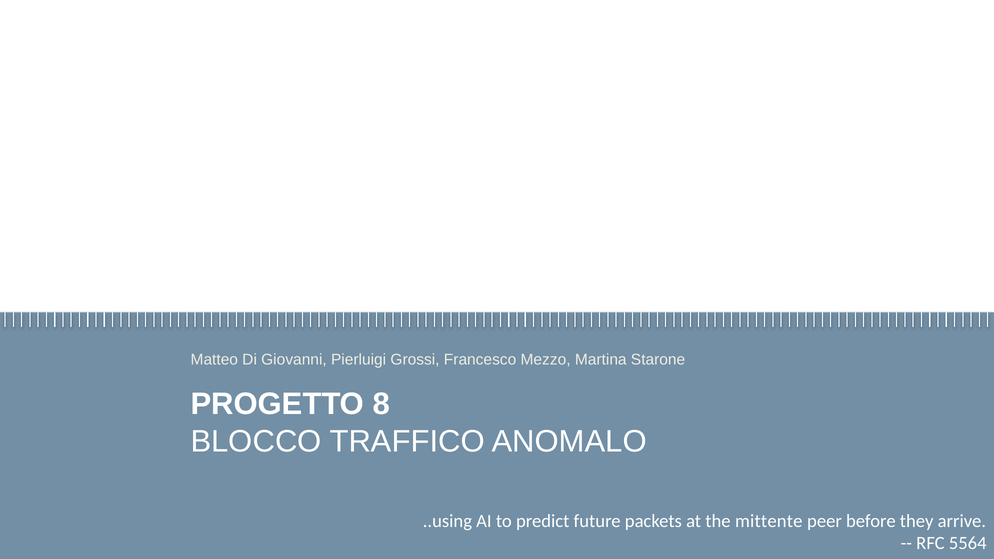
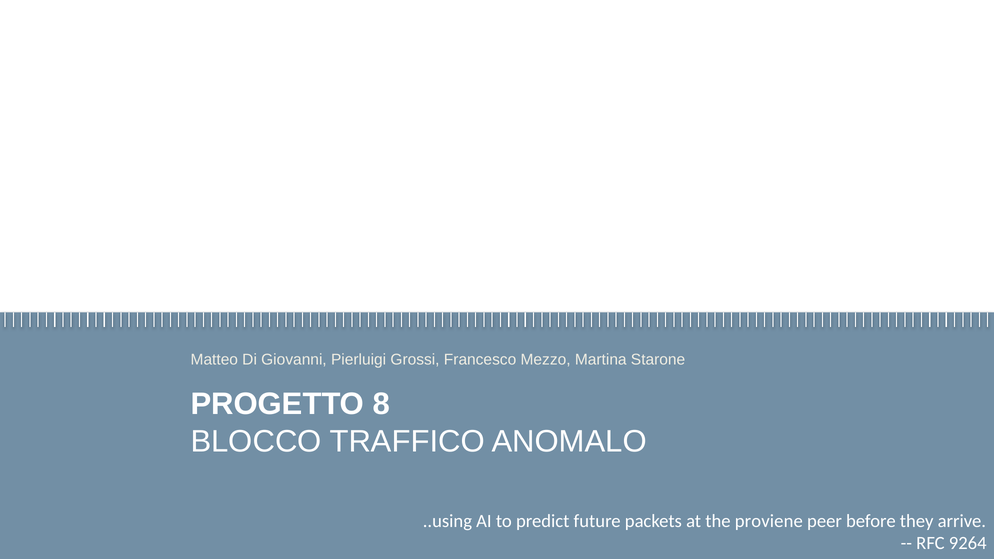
mittente: mittente -> proviene (769, 521)
5564: 5564 -> 9264 (968, 543)
